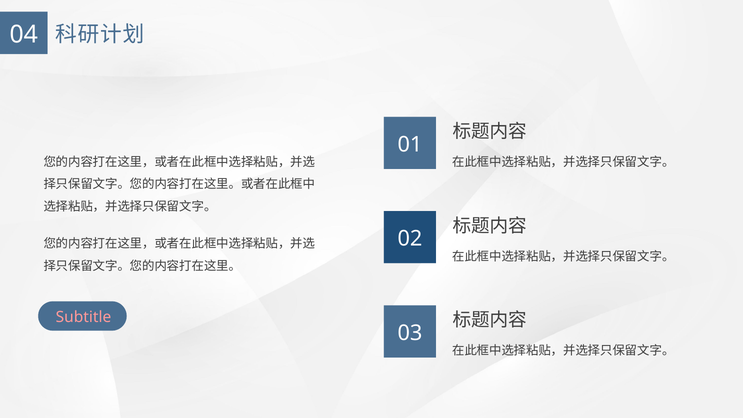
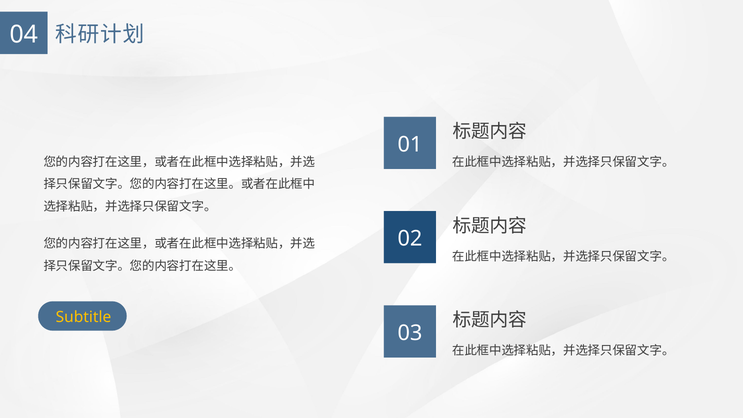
Subtitle colour: pink -> yellow (84, 317)
